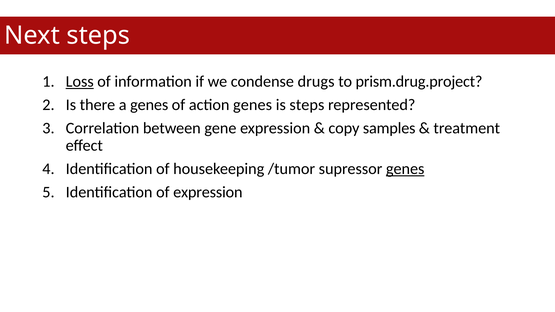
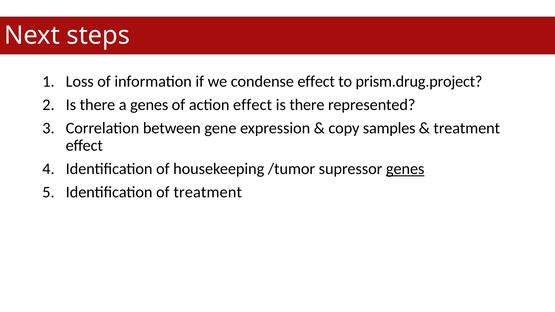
Loss underline: present -> none (80, 82)
condense drugs: drugs -> effect (316, 82)
action genes: genes -> effect (253, 105)
steps: steps -> there (307, 105)
of expression: expression -> treatment (208, 192)
